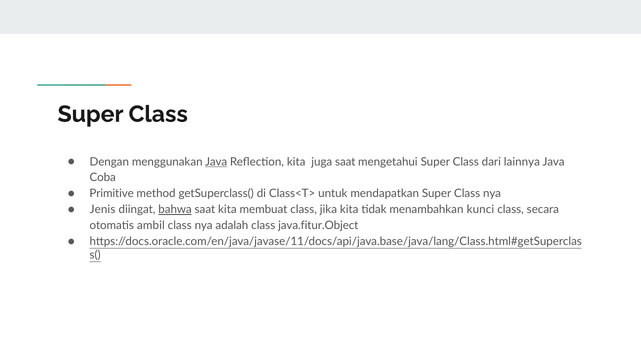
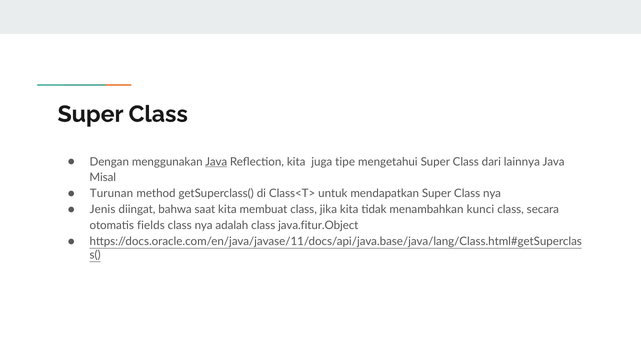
juga saat: saat -> tipe (345, 162)
Coba: Coba -> Misal (103, 178)
Primitive: Primitive -> Turunan (111, 194)
bahwa underline: present -> none (175, 210)
ambil: ambil -> fields (151, 226)
